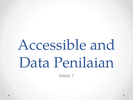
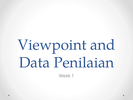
Accessible: Accessible -> Viewpoint (52, 45)
